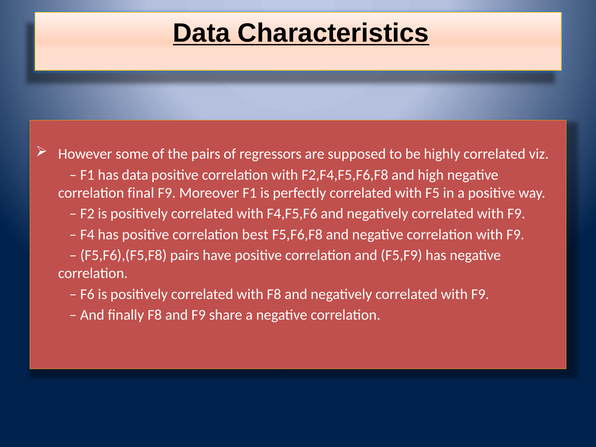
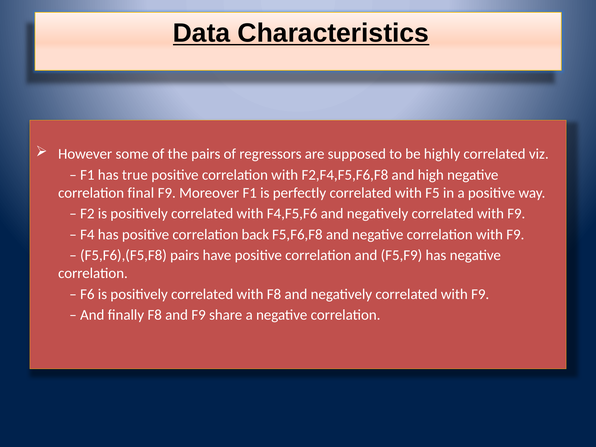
has data: data -> true (135, 175)
best: best -> back (255, 235)
